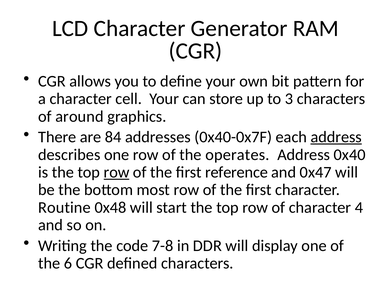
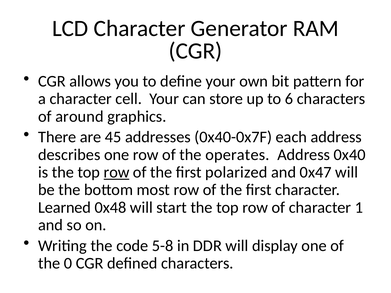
3: 3 -> 6 (289, 99)
84: 84 -> 45 (113, 137)
address underline: present -> none (336, 137)
reference: reference -> polarized (236, 172)
Routine: Routine -> Learned (65, 208)
4: 4 -> 1 (359, 208)
7-8: 7-8 -> 5-8 (163, 246)
6: 6 -> 0 (68, 263)
